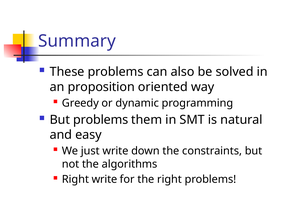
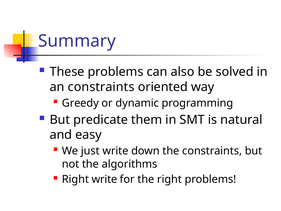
an proposition: proposition -> constraints (101, 87)
But problems: problems -> predicate (101, 120)
